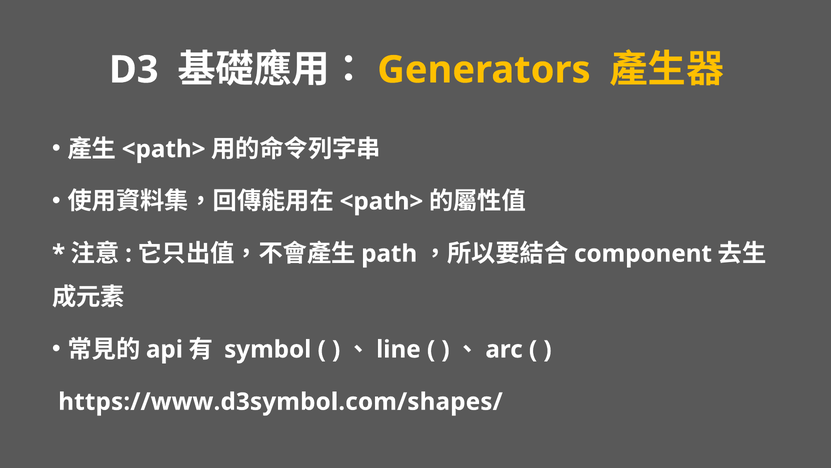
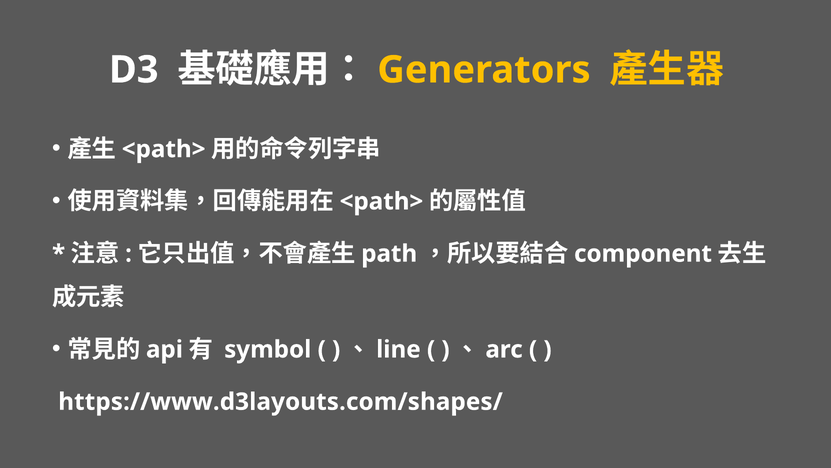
https://www.d3symbol.com/shapes/: https://www.d3symbol.com/shapes/ -> https://www.d3layouts.com/shapes/ (281, 401)
